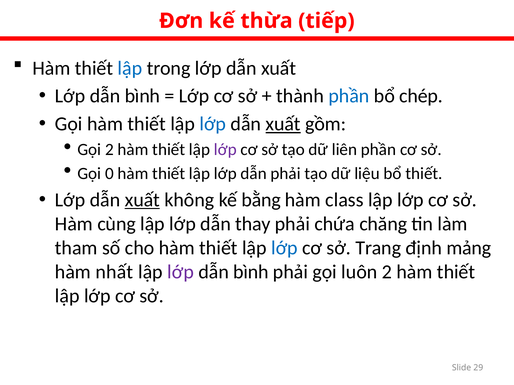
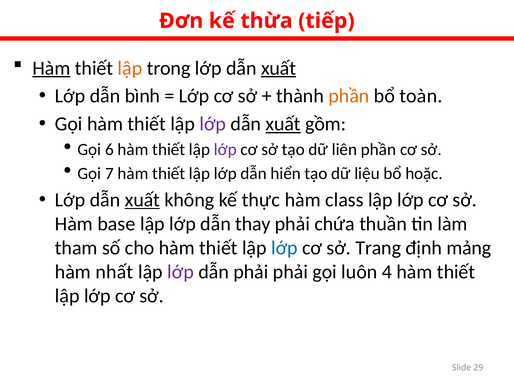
Hàm underline: none -> present (51, 68)
lập colour: blue -> orange (130, 68)
xuất underline: none -> present (279, 68)
phần colour: blue -> orange (349, 96)
chép: chép -> toàn (421, 96)
lớp colour: blue -> purple (213, 124)
Gọi 2: 2 -> 6 (109, 150)
0: 0 -> 7 (109, 174)
dẫn phải: phải -> hiển (286, 174)
bổ thiết: thiết -> hoặc (424, 174)
bằng: bằng -> thực (261, 200)
cùng: cùng -> base (116, 224)
chăng: chăng -> thuần (383, 224)
bình: bình -> phải (251, 272)
luôn 2: 2 -> 4 (387, 272)
